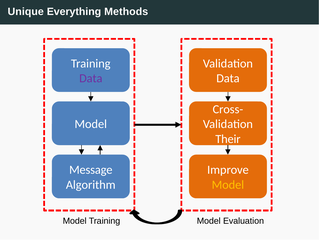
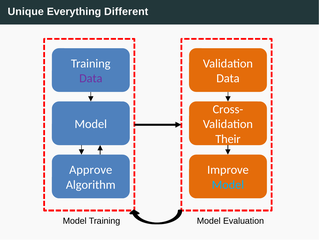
Methods: Methods -> Different (126, 12)
Message: Message -> Approve (91, 170)
Model colour: yellow -> light blue (228, 184)
